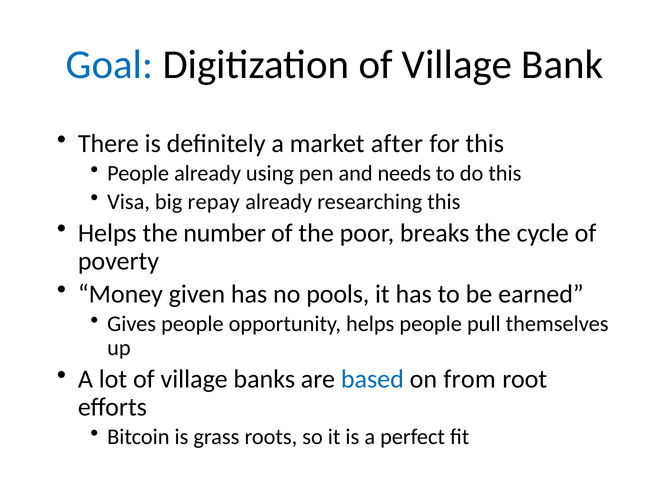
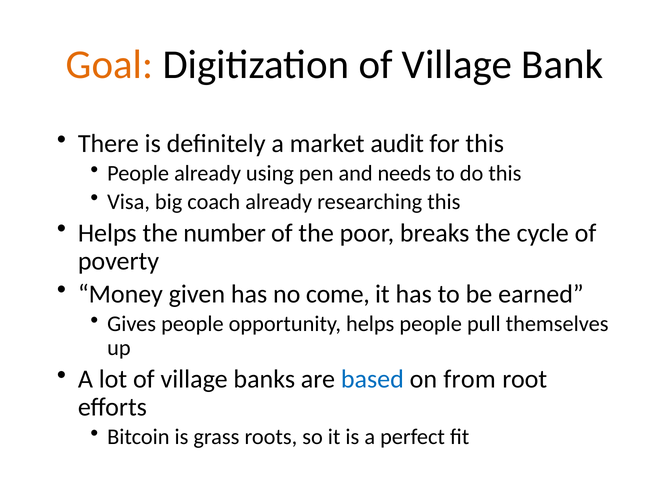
Goal colour: blue -> orange (110, 65)
after: after -> audit (397, 144)
repay: repay -> coach (214, 201)
pools: pools -> come (338, 294)
